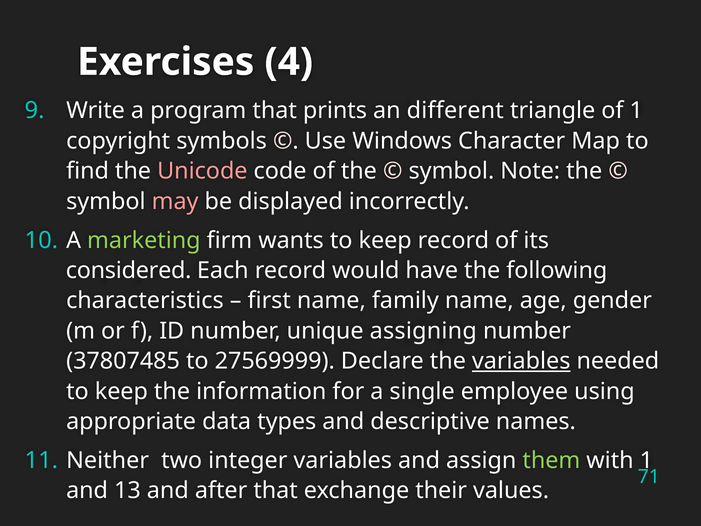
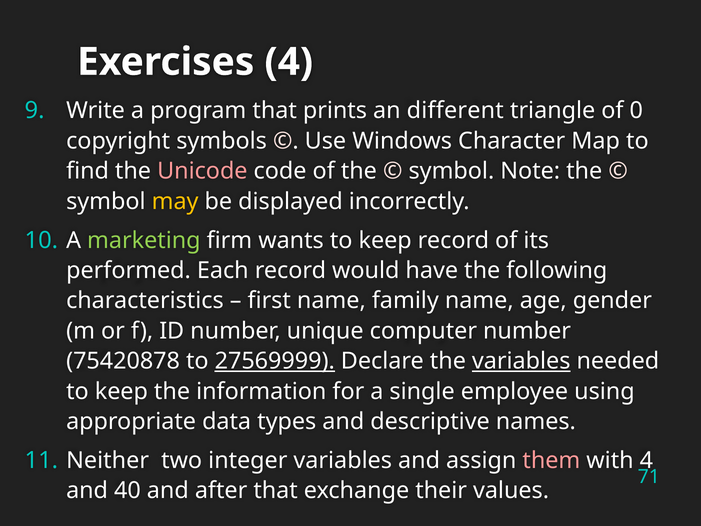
of 1: 1 -> 0 (636, 111)
may colour: pink -> yellow (175, 201)
considered: considered -> performed (129, 270)
assigning: assigning -> computer (423, 331)
37807485: 37807485 -> 75420878 (123, 361)
27569999 underline: none -> present (275, 361)
them colour: light green -> pink (551, 460)
with 1: 1 -> 4 (646, 460)
13: 13 -> 40 (127, 491)
